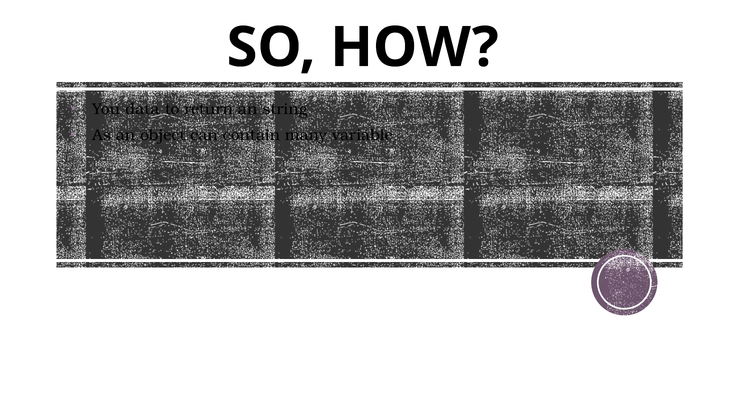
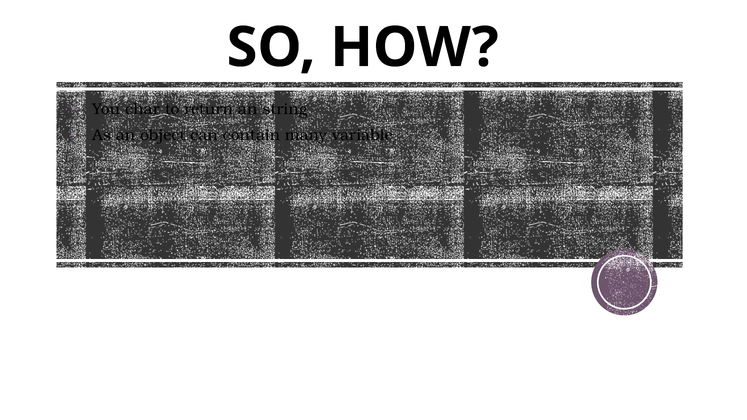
data: data -> char (142, 109)
